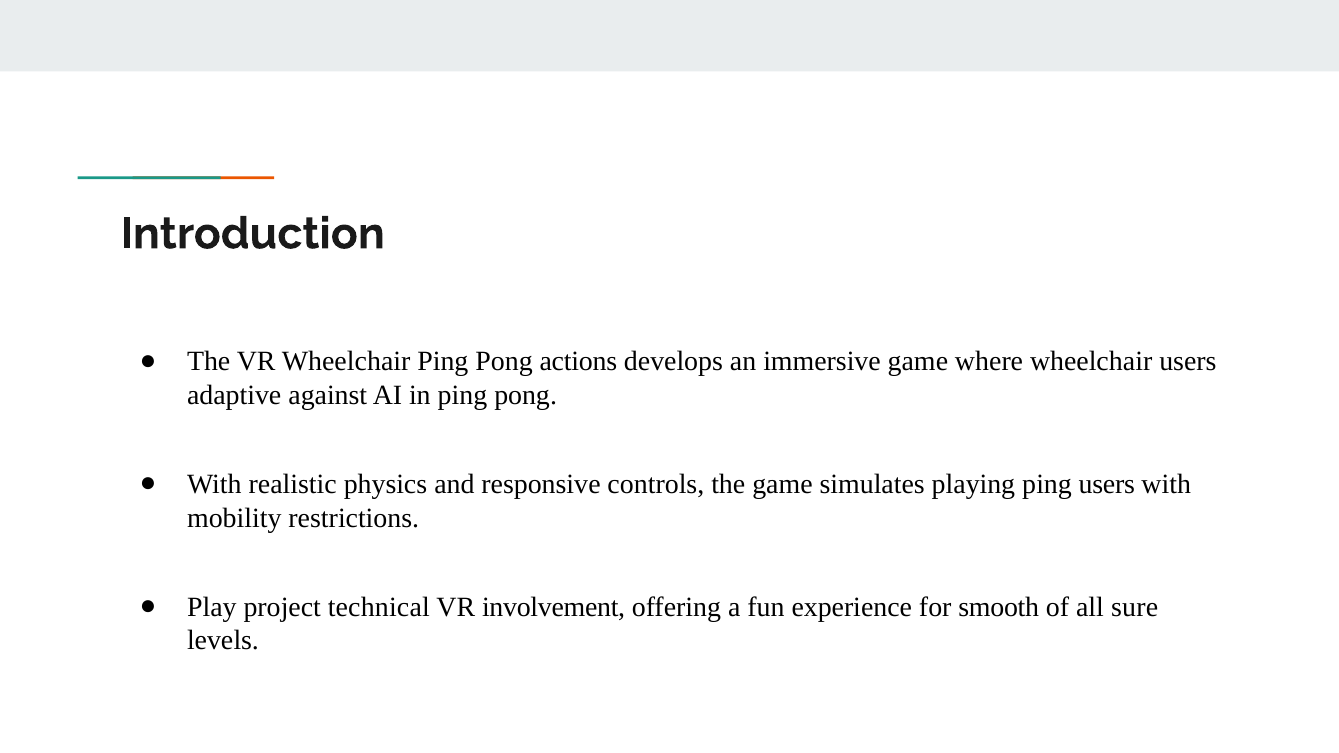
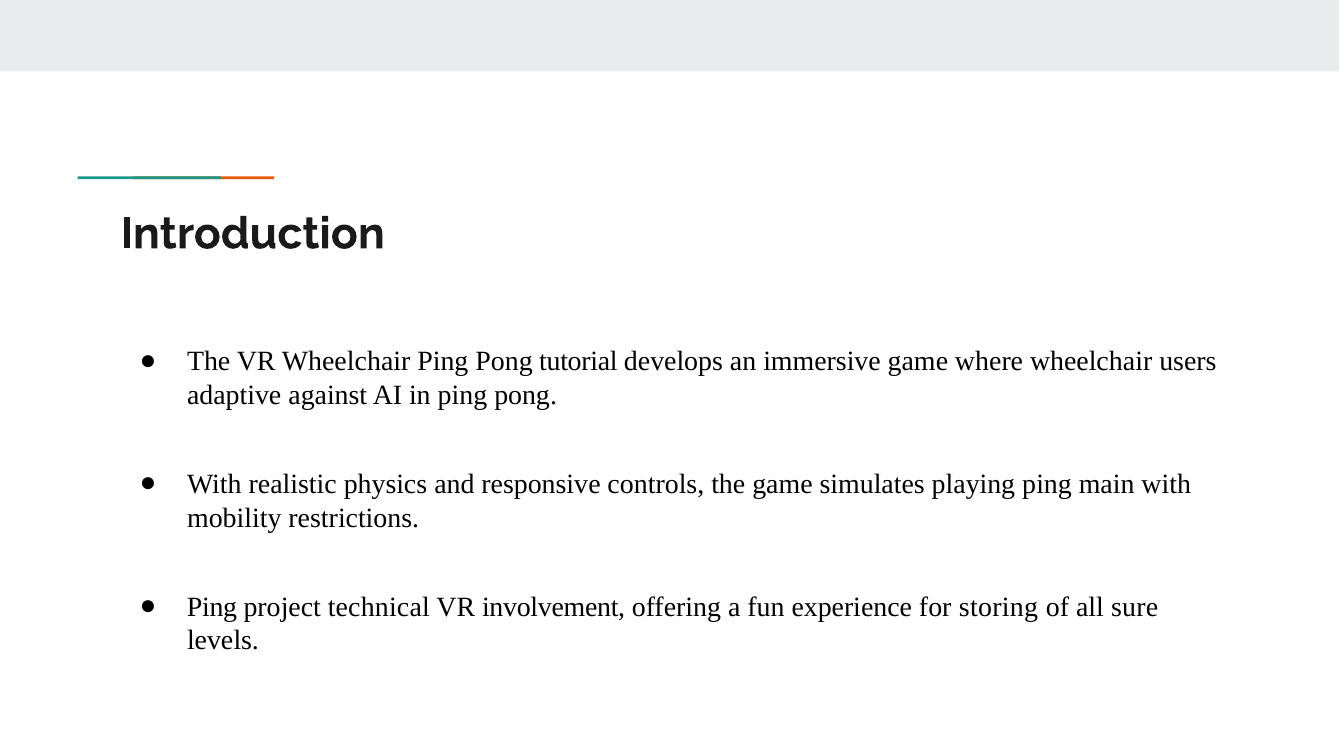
actions: actions -> tutorial (578, 362)
ping users: users -> main (1107, 485)
Play: Play -> Ping (212, 607)
smooth: smooth -> storing (998, 607)
